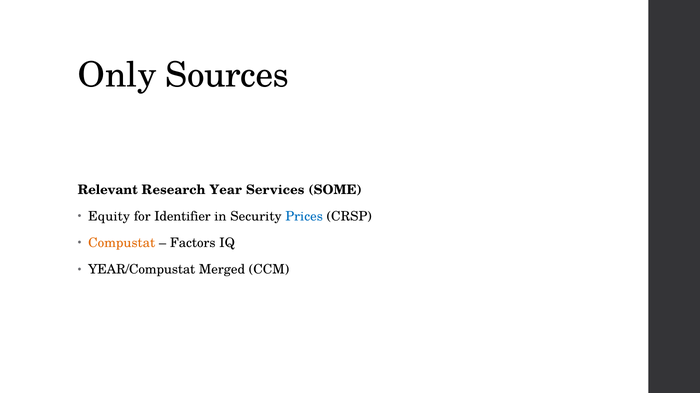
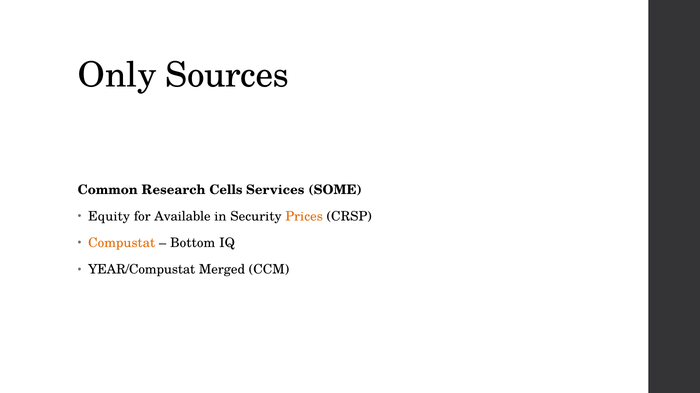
Relevant: Relevant -> Common (108, 190)
Year: Year -> Cells (226, 190)
Identifier: Identifier -> Available (182, 217)
Prices colour: blue -> orange (304, 217)
Factors: Factors -> Bottom (193, 243)
